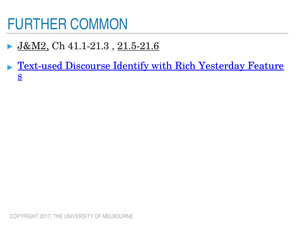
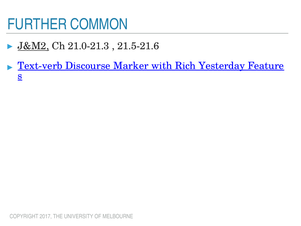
41.1-21.3: 41.1-21.3 -> 21.0-21.3 (89, 46)
21.5-21.6 underline: present -> none (138, 46)
Text-used: Text-used -> Text-verb (40, 66)
Identify: Identify -> Marker (131, 66)
